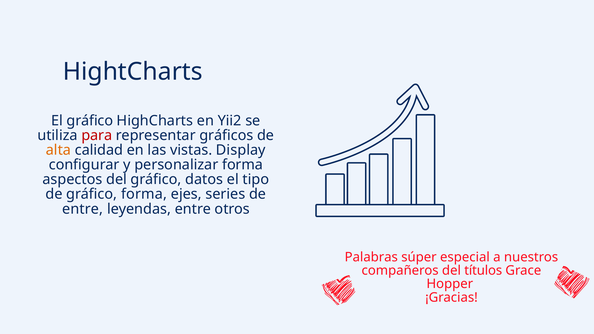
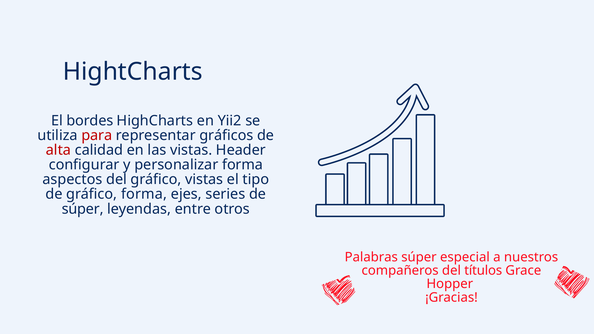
El gráfico: gráfico -> bordes (90, 121)
alta colour: orange -> red (58, 150)
Display: Display -> Header (241, 150)
gráfico datos: datos -> vistas (204, 180)
entre: entre -> súper (83, 209)
